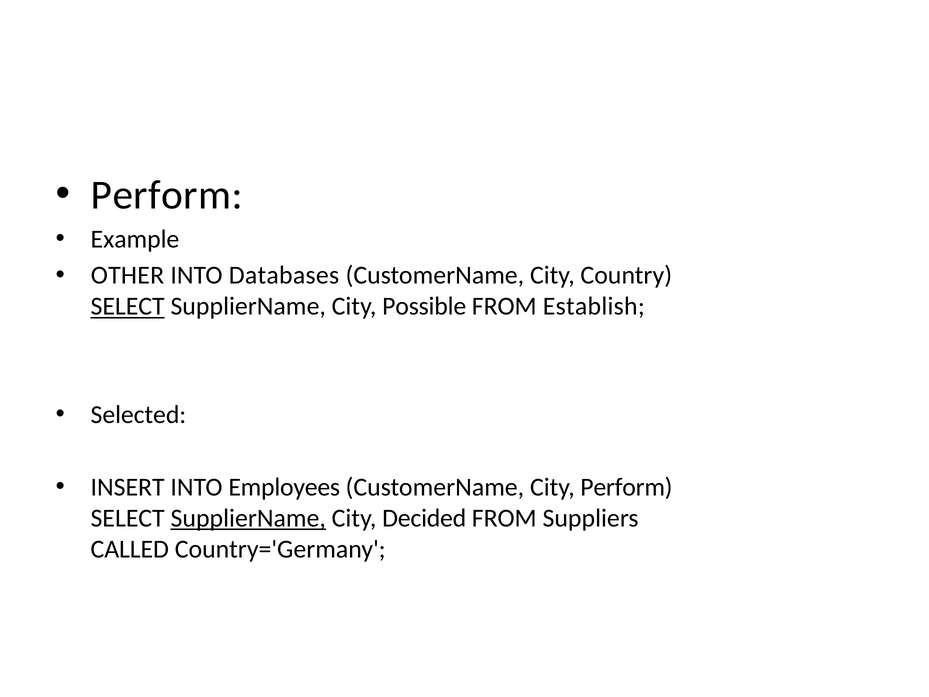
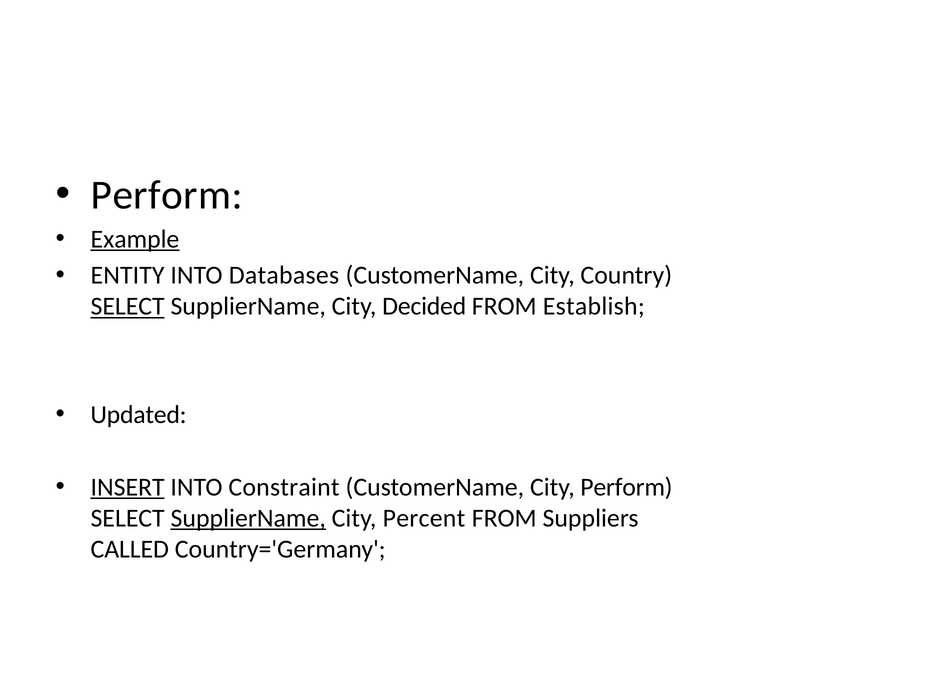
Example underline: none -> present (135, 239)
OTHER: OTHER -> ENTITY (128, 275)
Possible: Possible -> Decided (424, 306)
Selected: Selected -> Updated (139, 415)
INSERT underline: none -> present (128, 487)
Employees: Employees -> Constraint (284, 487)
Decided: Decided -> Percent (424, 518)
